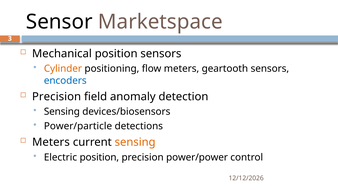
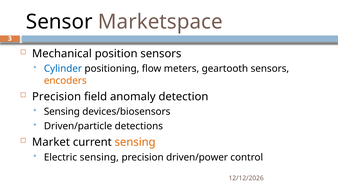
Cylinder colour: orange -> blue (63, 69)
encoders colour: blue -> orange (65, 81)
Power/particle: Power/particle -> Driven/particle (78, 126)
Meters: Meters -> Market (51, 142)
Electric position: position -> sensing (99, 157)
power/power: power/power -> driven/power (197, 157)
